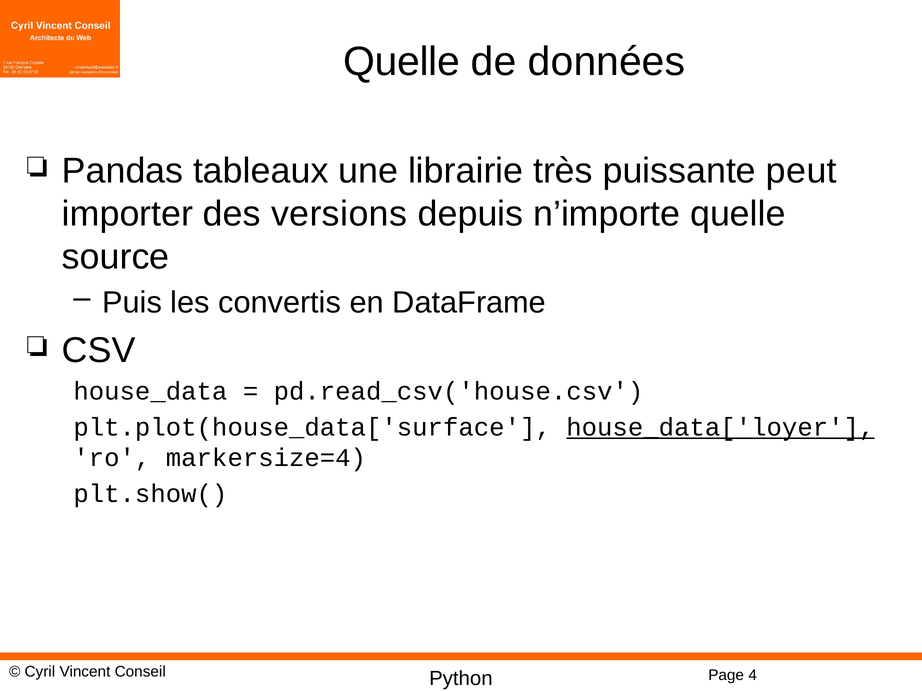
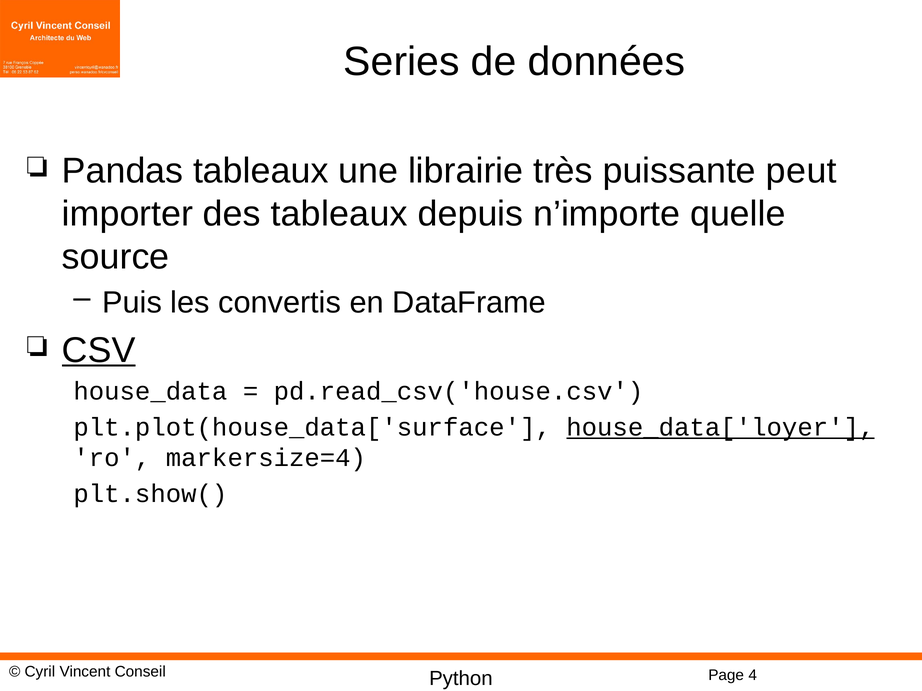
Quelle: Quelle -> Series (402, 62)
des versions: versions -> tableaux (339, 214)
CSV underline: none -> present (99, 350)
